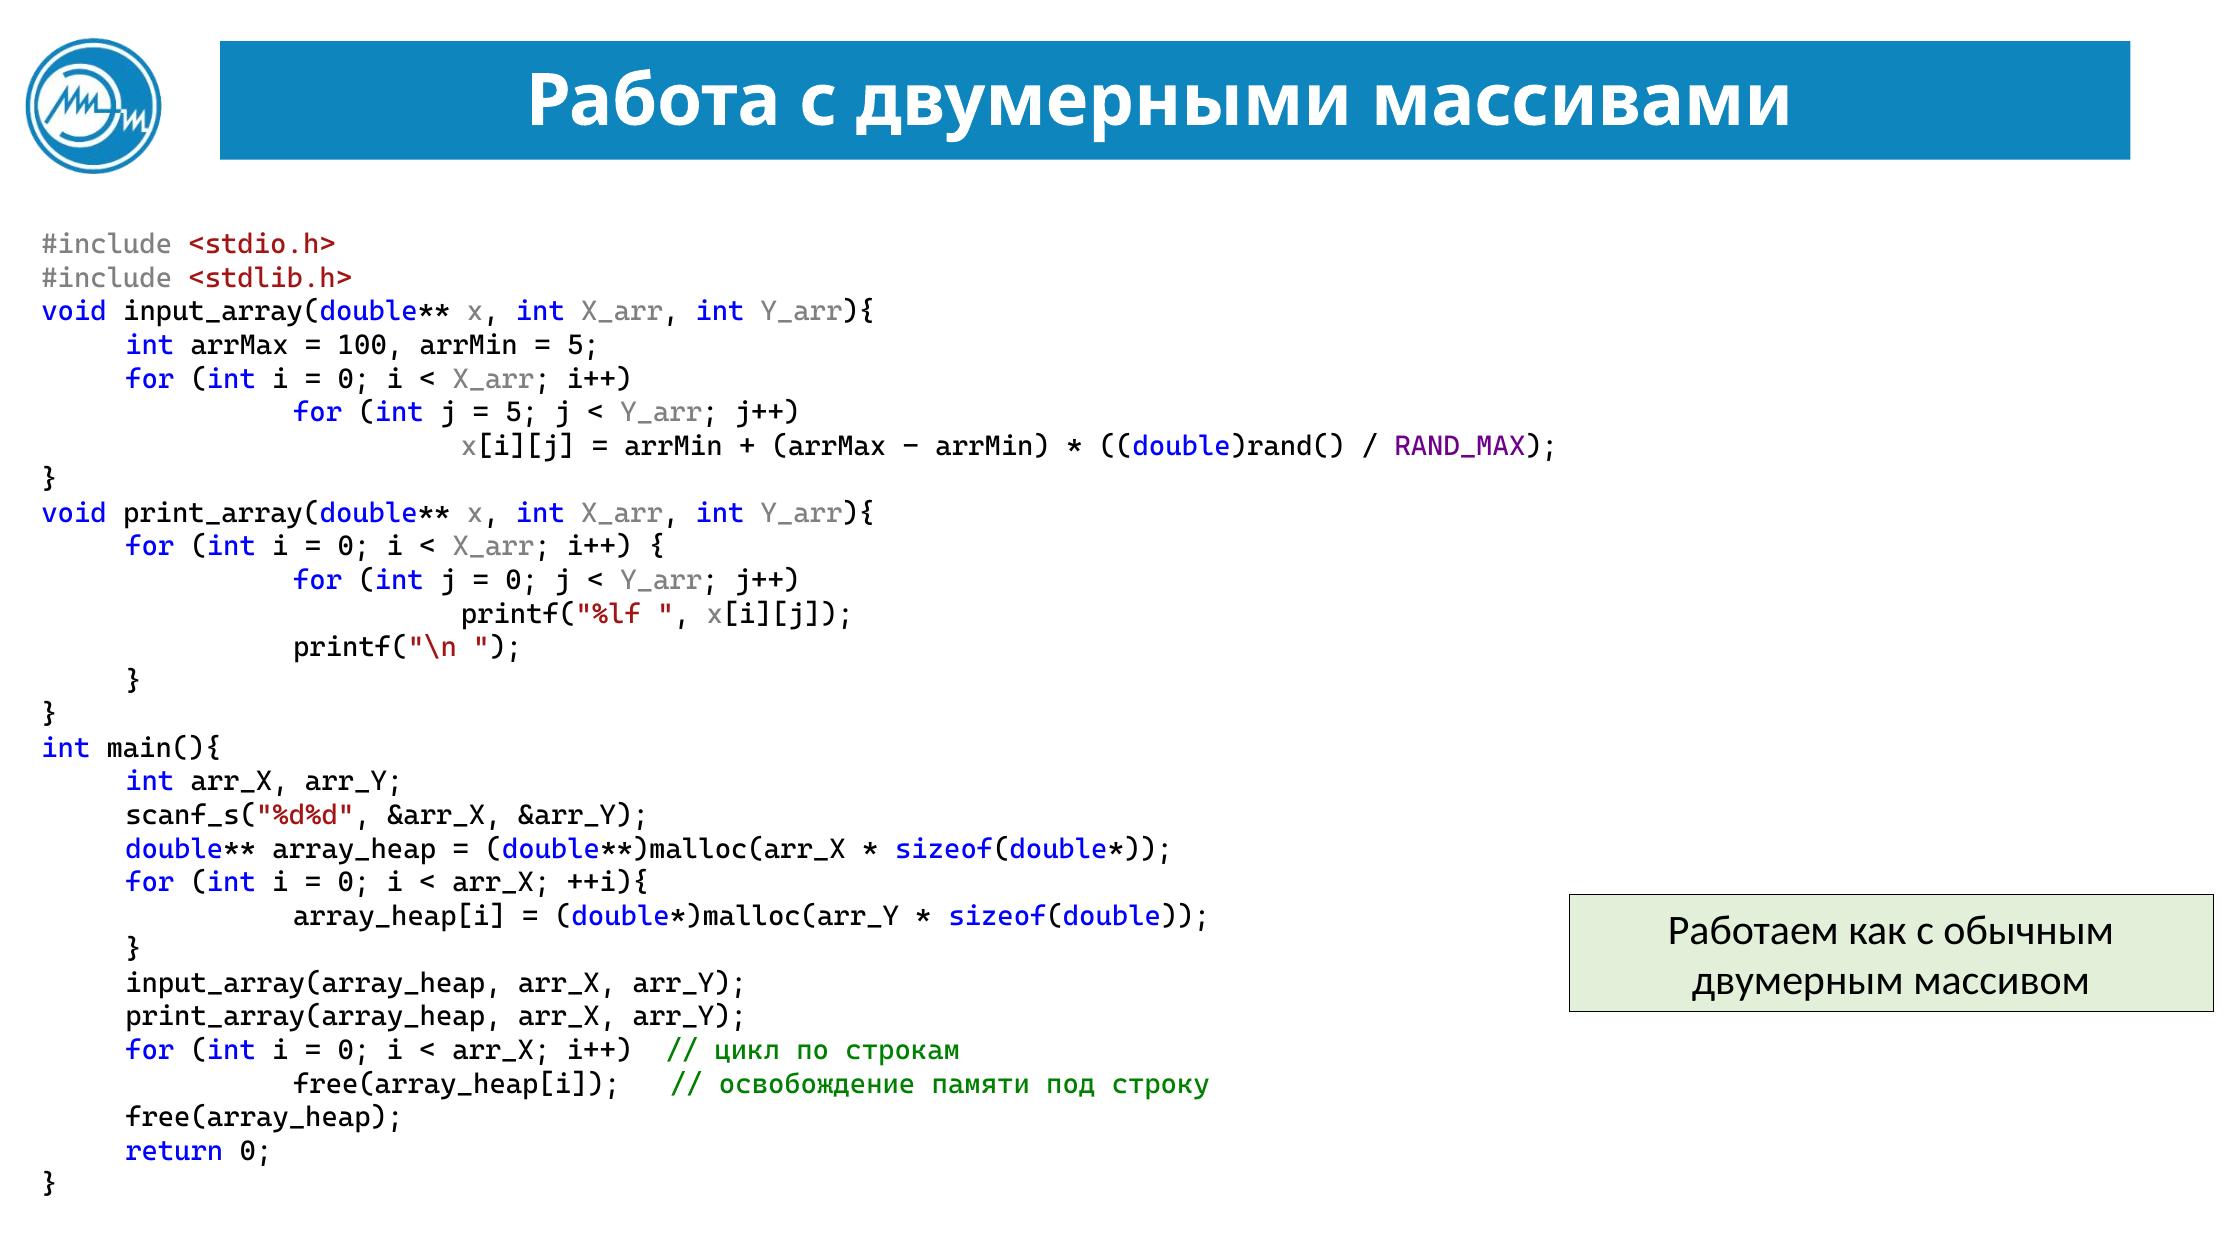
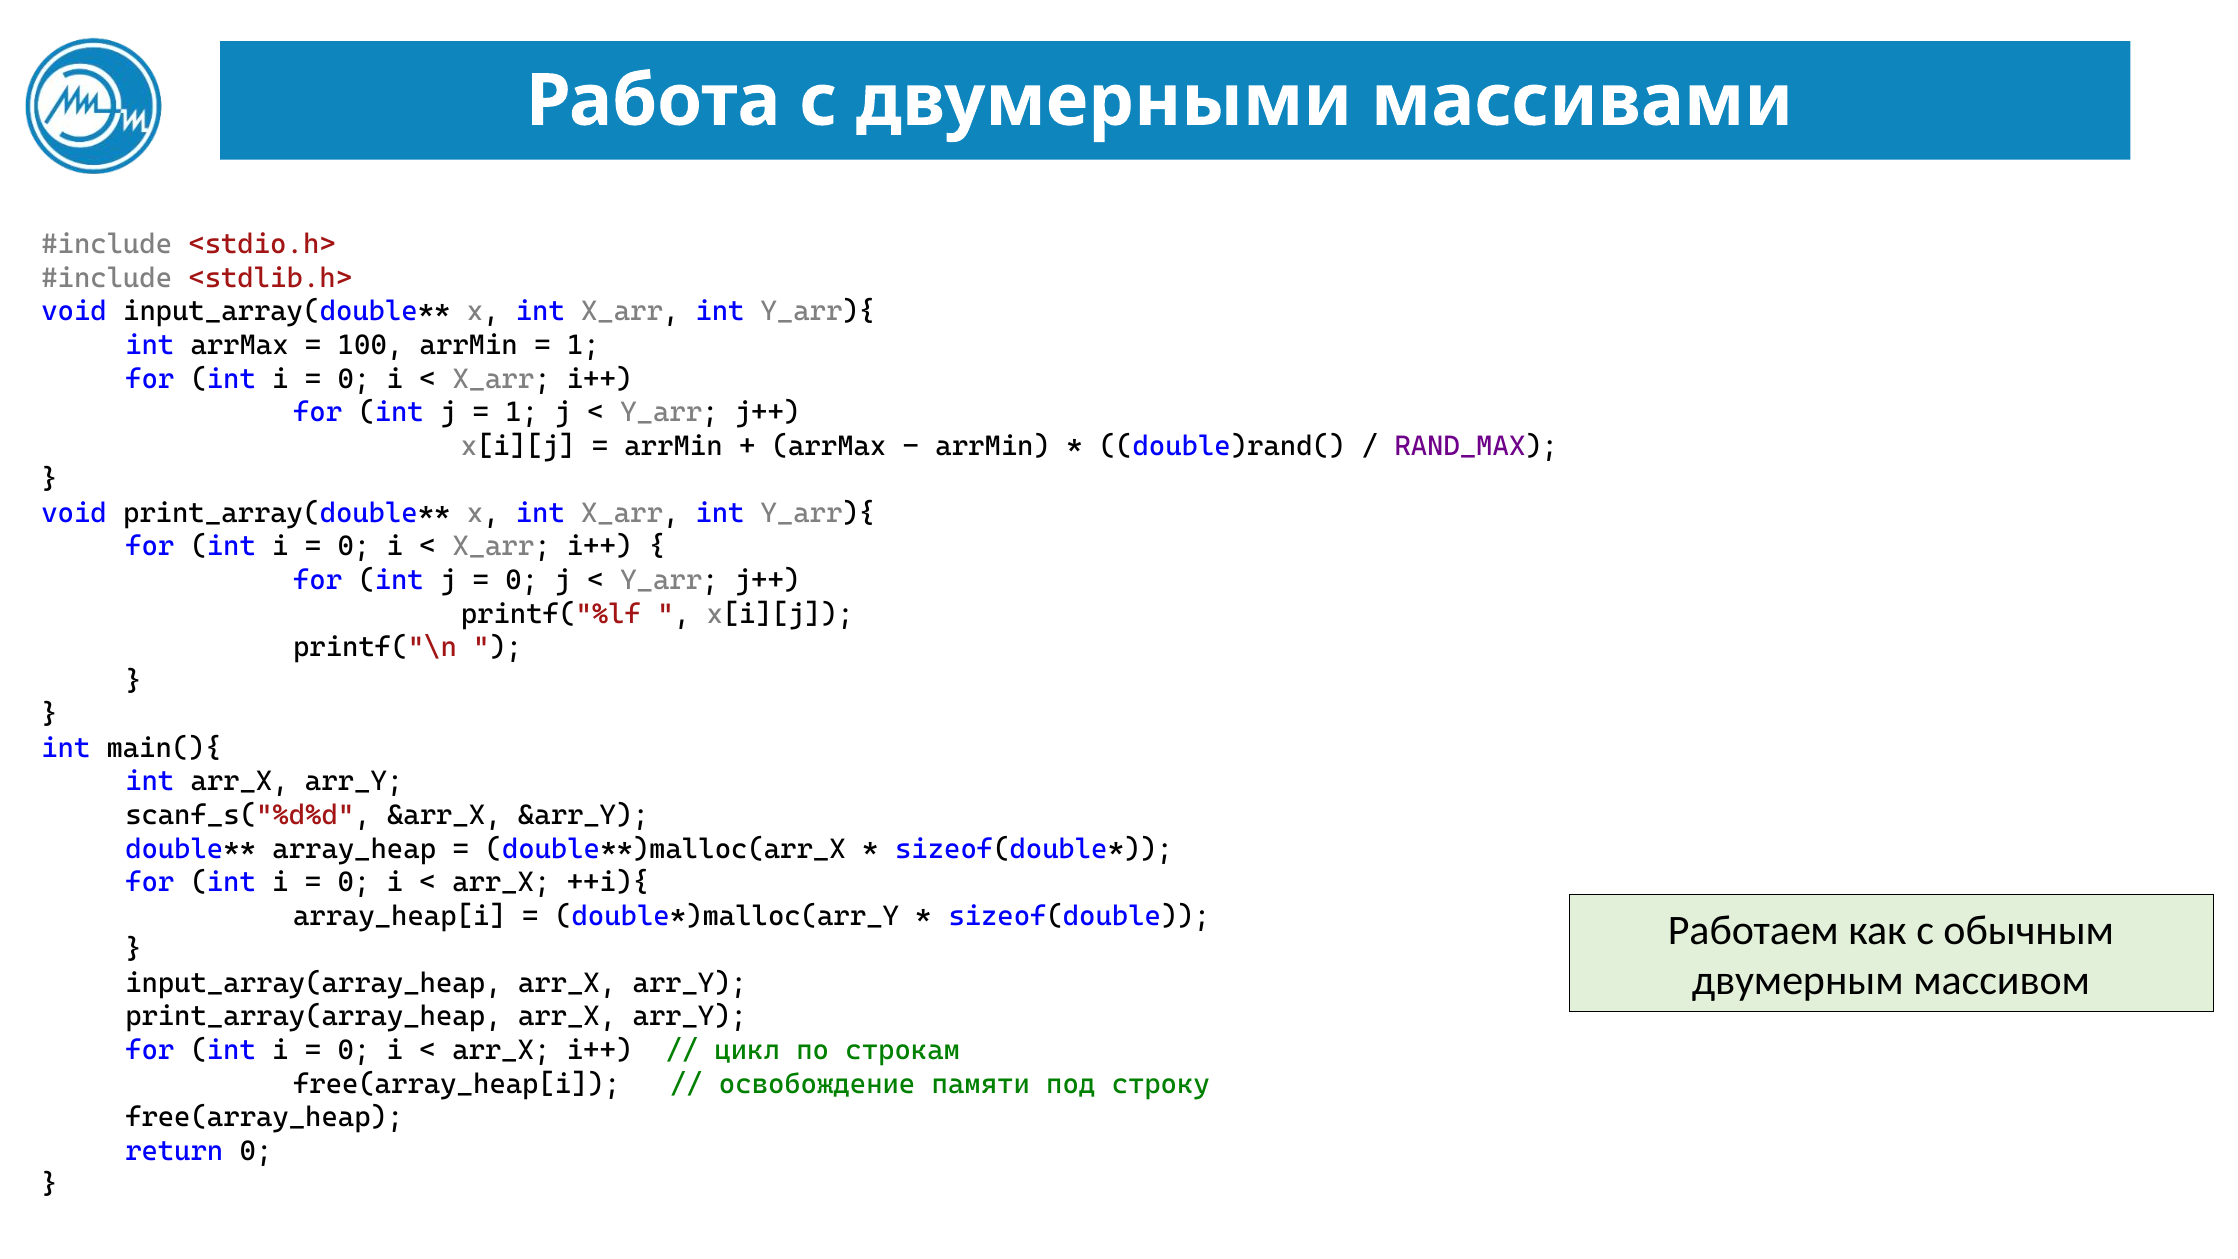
5: 5 -> 1 (583, 345)
5: 5 -> 1 (522, 412)
